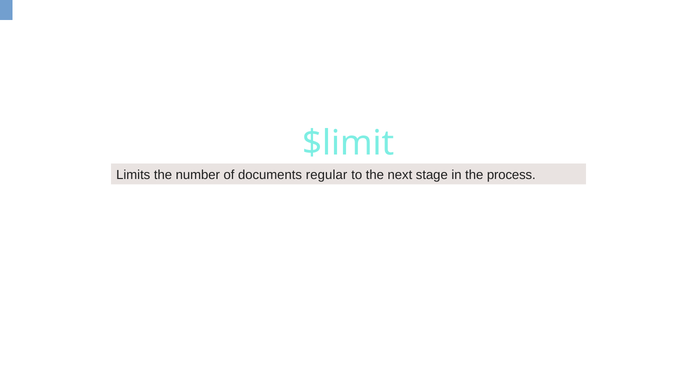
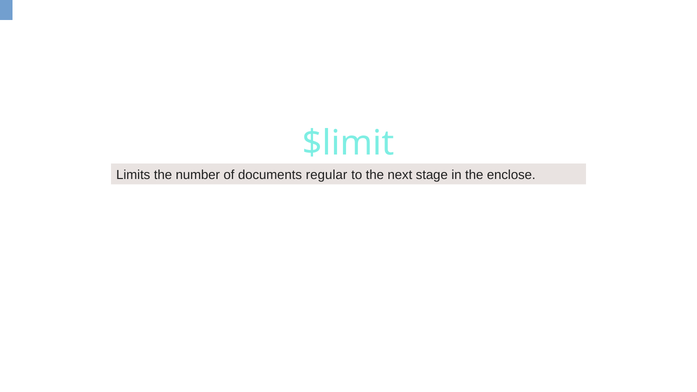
process: process -> enclose (511, 175)
